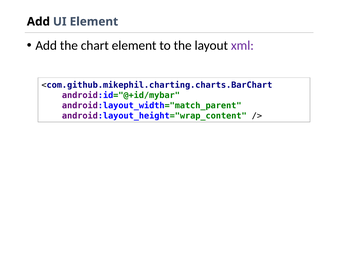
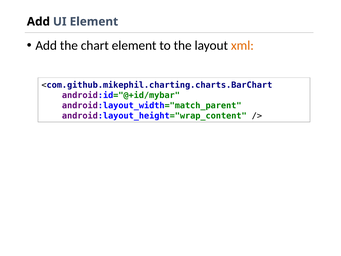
xml colour: purple -> orange (242, 45)
